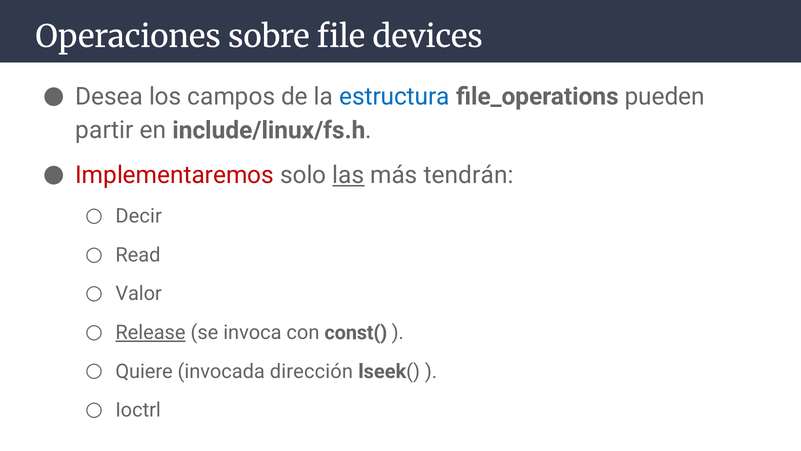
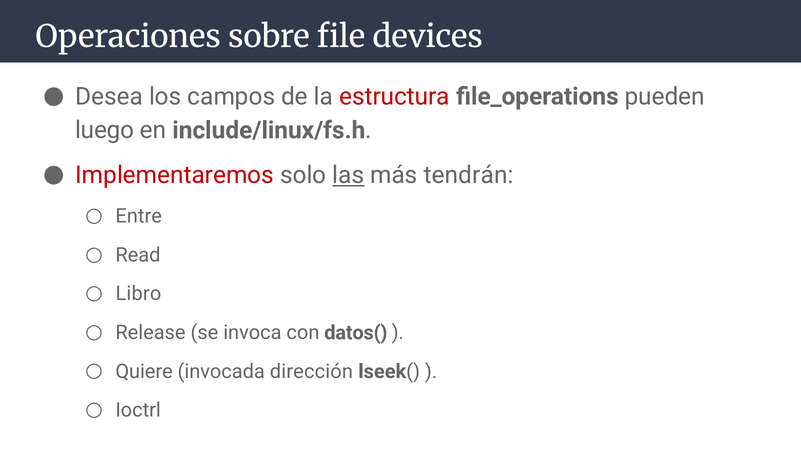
estructura colour: blue -> red (395, 96)
partir: partir -> luego (105, 130)
Decir: Decir -> Entre (139, 216)
Valor: Valor -> Libro (138, 294)
Release underline: present -> none (150, 332)
const(: const( -> datos( (356, 332)
